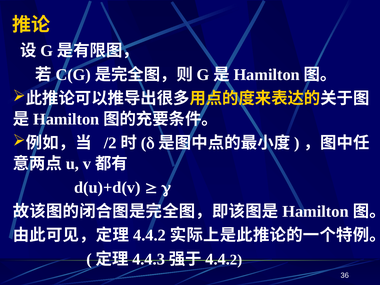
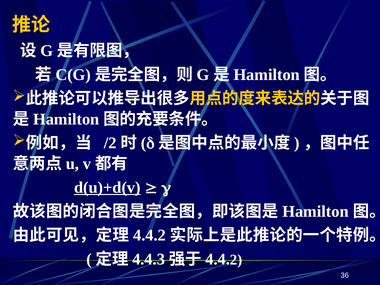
d(u)+d(v underline: none -> present (107, 188)
